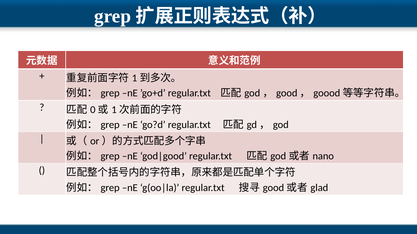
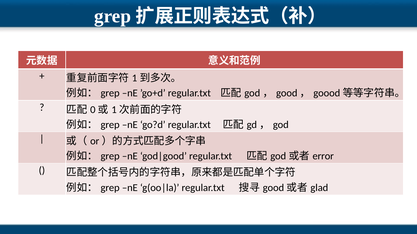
nano: nano -> error (323, 157)
